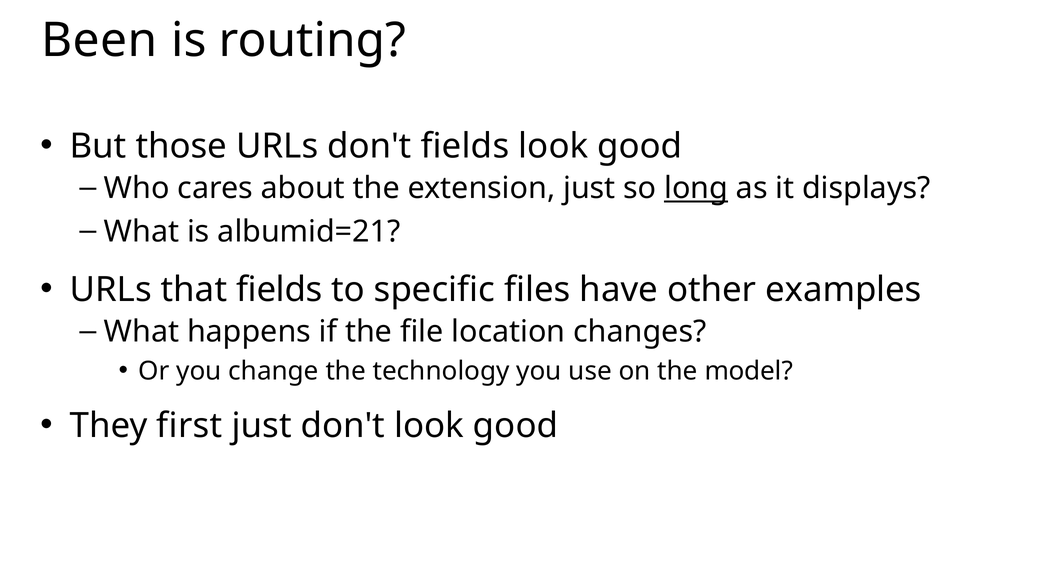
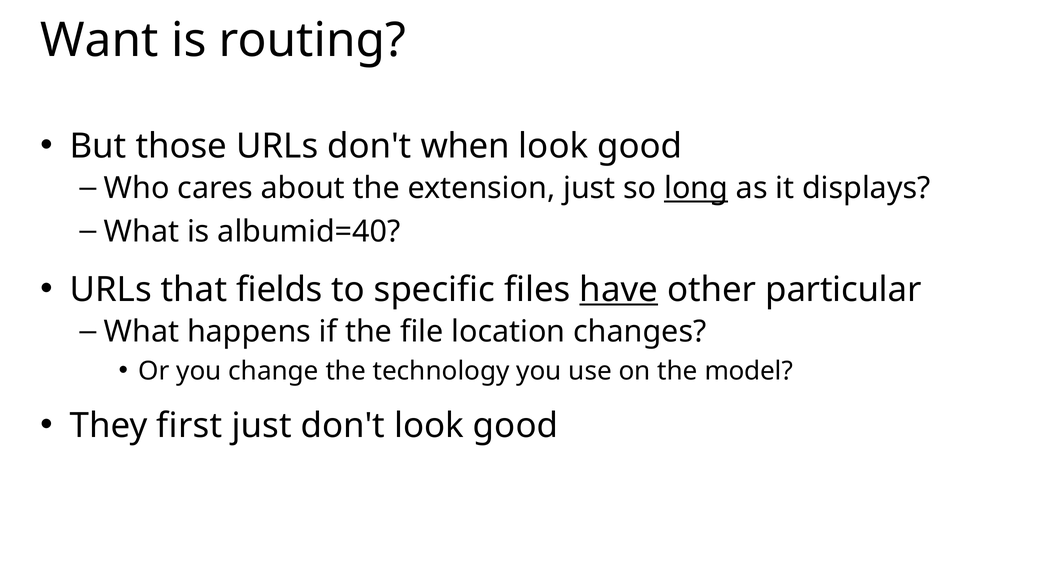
Been: Been -> Want (100, 41)
don't fields: fields -> when (465, 146)
albumid=21: albumid=21 -> albumid=40 (309, 232)
have underline: none -> present (619, 290)
examples: examples -> particular (843, 290)
